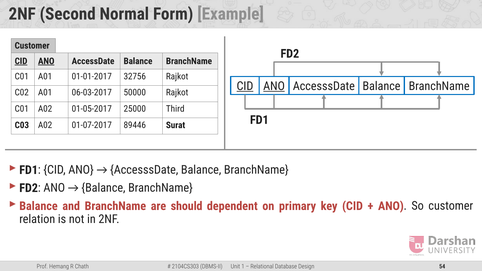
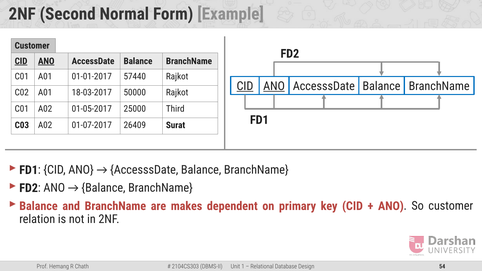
32756: 32756 -> 57440 (135, 76)
06-03-2017: 06-03-2017 -> 18-03-2017 (92, 93)
89446: 89446 -> 26409 (135, 125)
should: should -> makes (187, 206)
